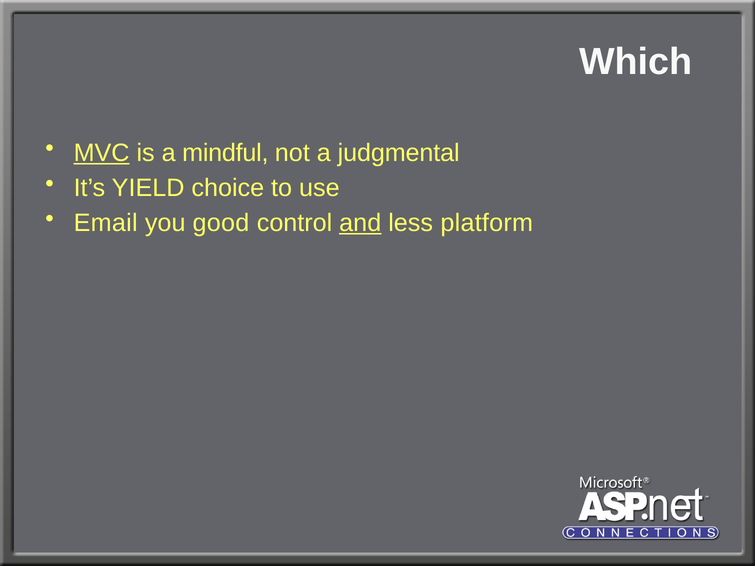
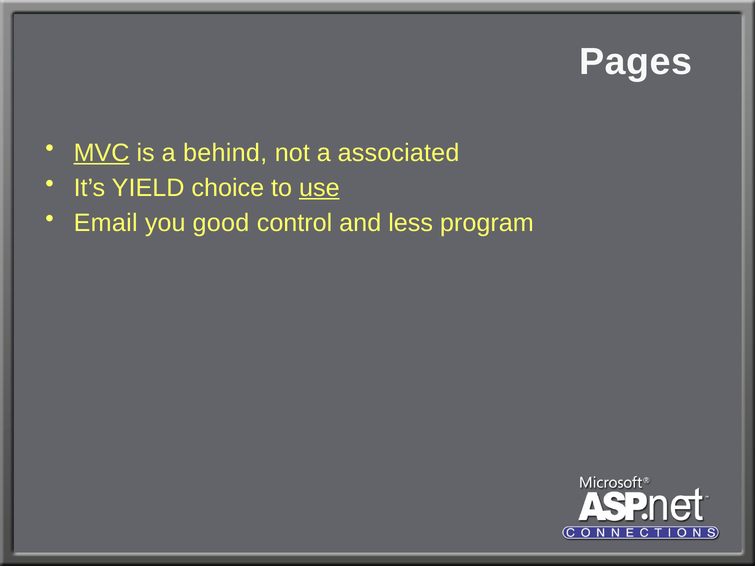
Which: Which -> Pages (636, 62)
mindful: mindful -> behind (225, 153)
judgmental: judgmental -> associated (399, 153)
use underline: none -> present (319, 188)
and underline: present -> none (360, 223)
platform: platform -> program (487, 223)
